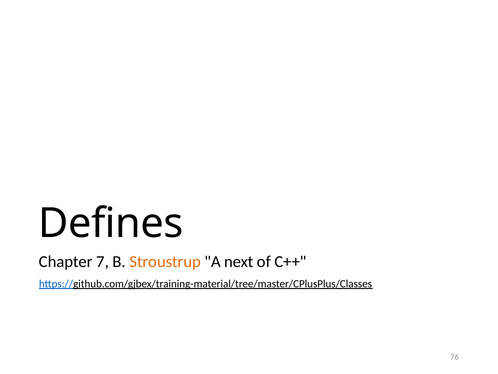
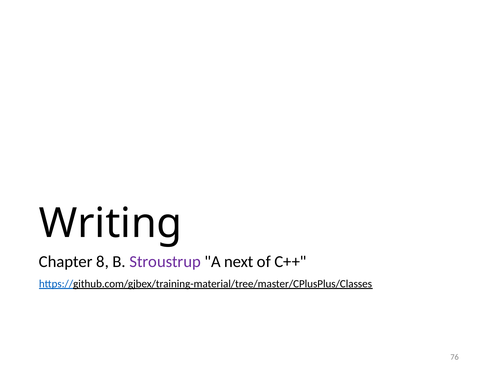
Defines: Defines -> Writing (111, 223)
7: 7 -> 8 (103, 261)
Stroustrup colour: orange -> purple (165, 261)
